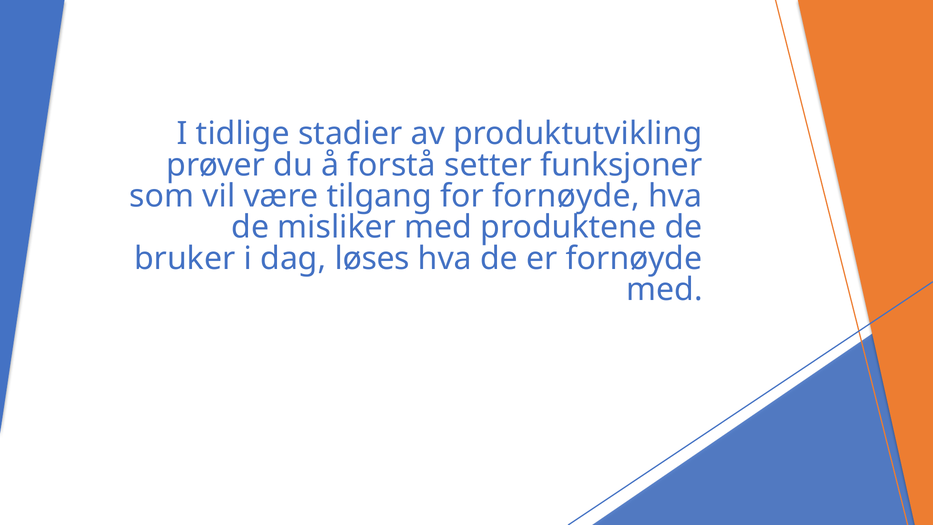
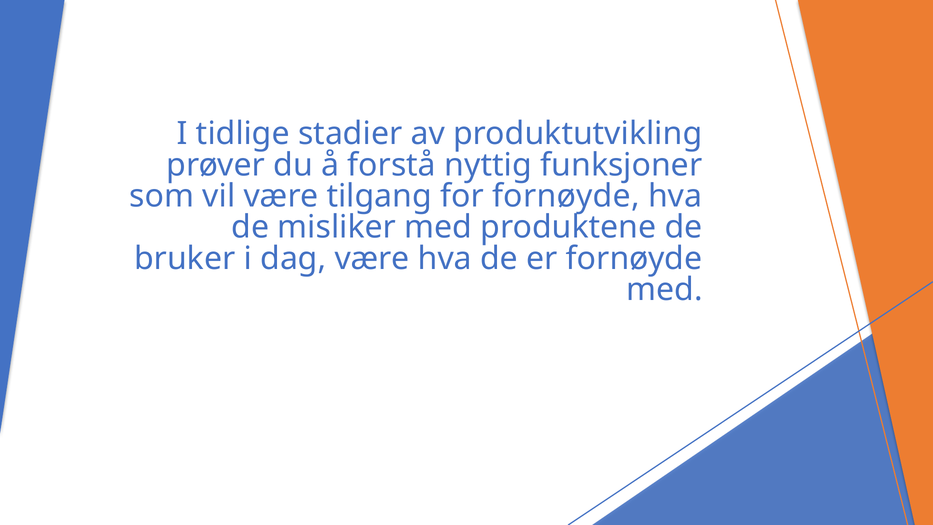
setter: setter -> nyttig (488, 165)
dag løses: løses -> være (372, 258)
